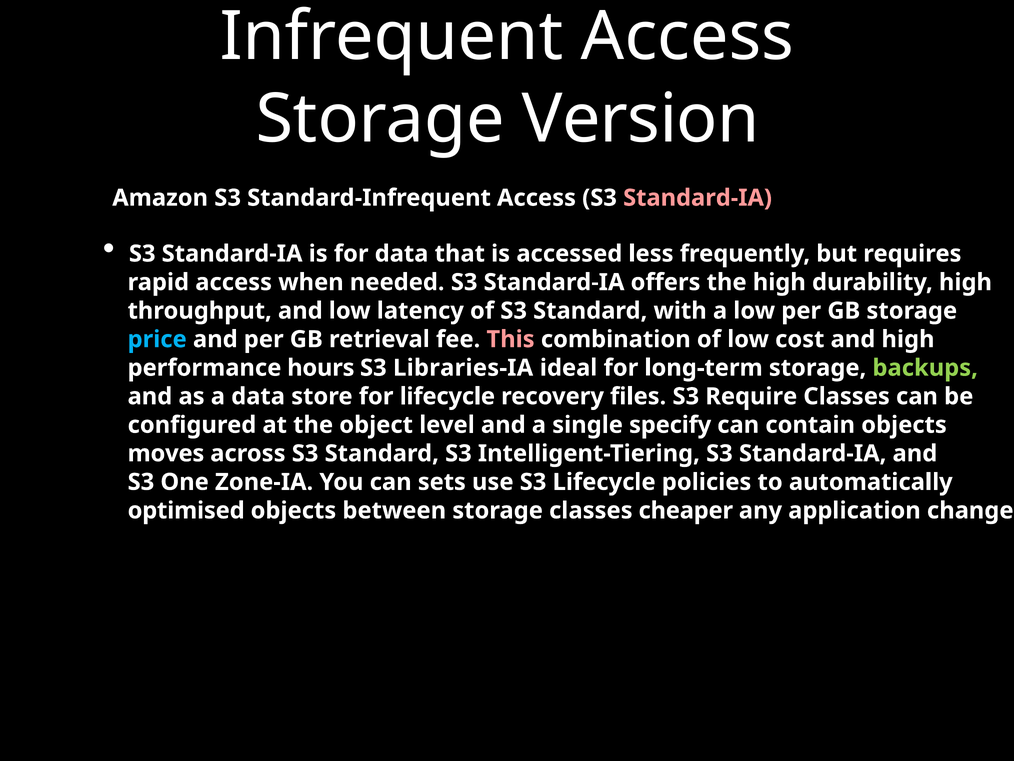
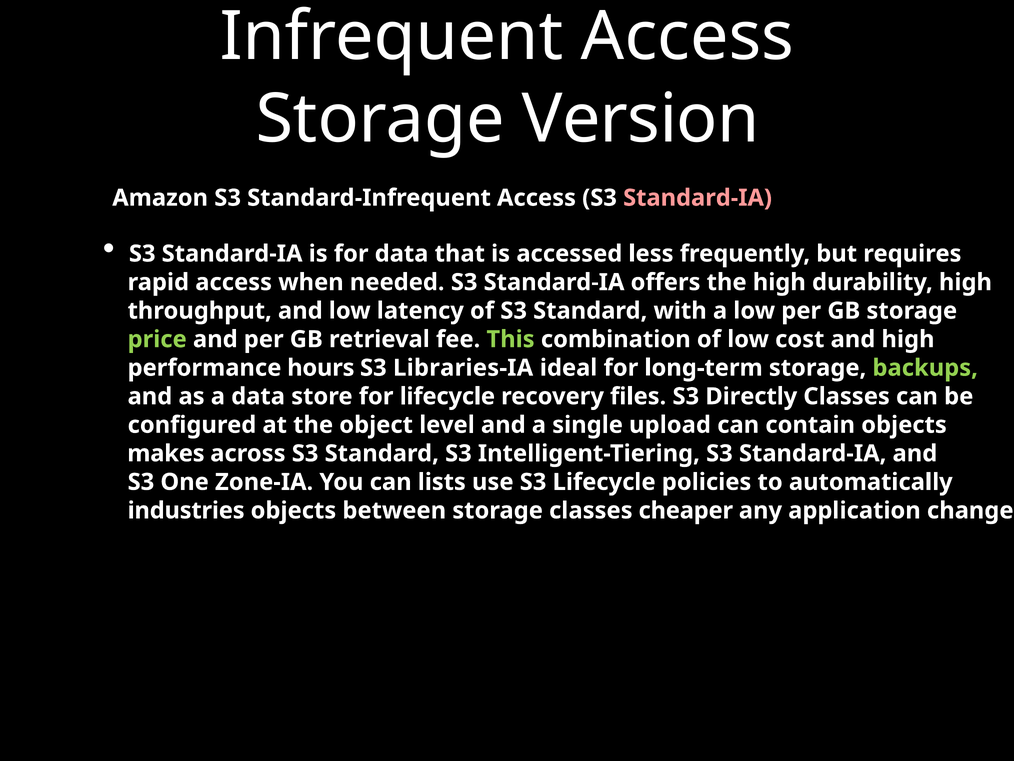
price colour: light blue -> light green (157, 339)
This colour: pink -> light green (511, 339)
Require: Require -> Directly (751, 396)
specify: specify -> upload (670, 425)
moves: moves -> makes (166, 453)
sets: sets -> lists (442, 482)
optimised: optimised -> industries (186, 510)
